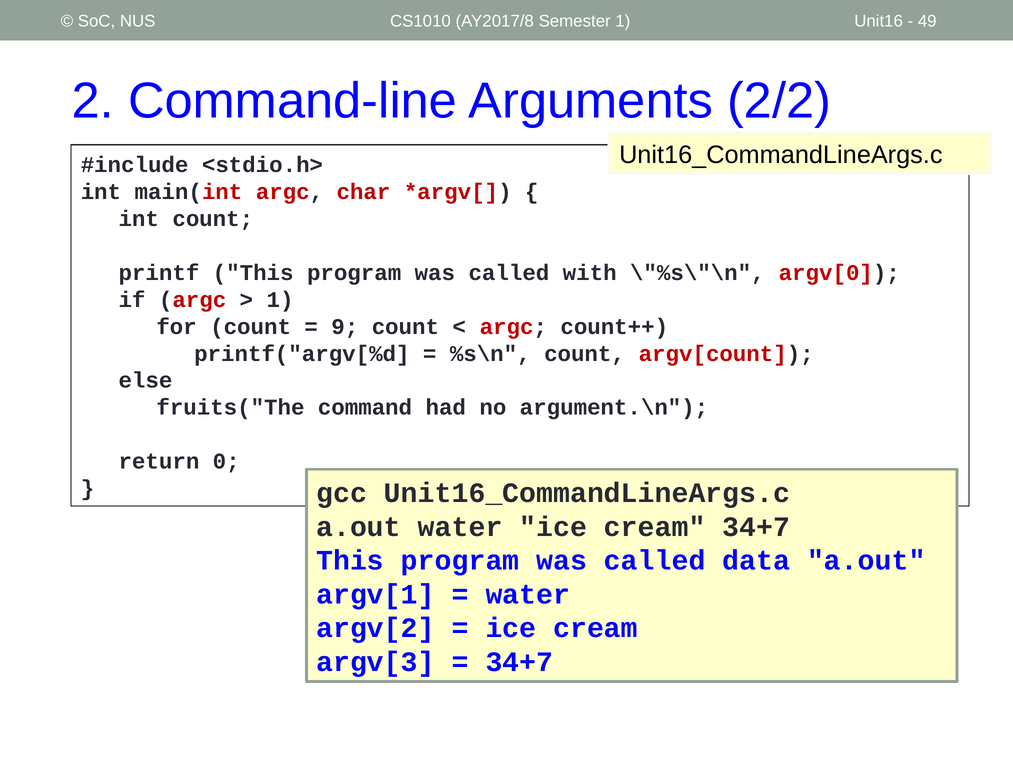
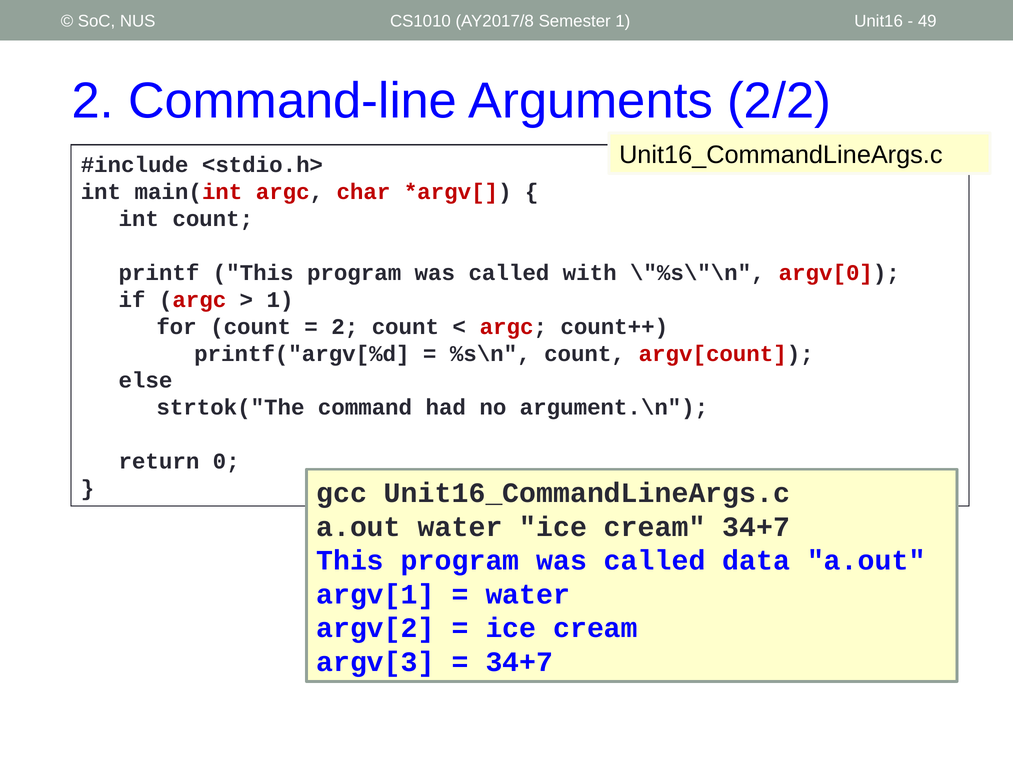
9: 9 -> 2 (345, 327)
fruits("The: fruits("The -> strtok("The (230, 408)
